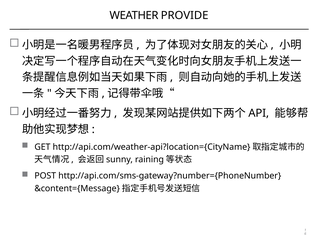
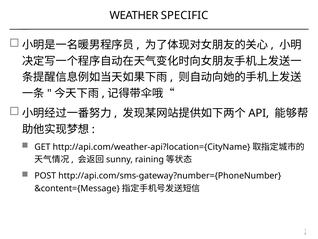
PROVIDE: PROVIDE -> SPECIFIC (185, 15)
